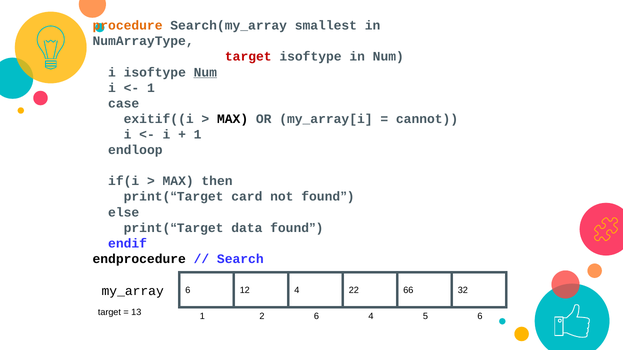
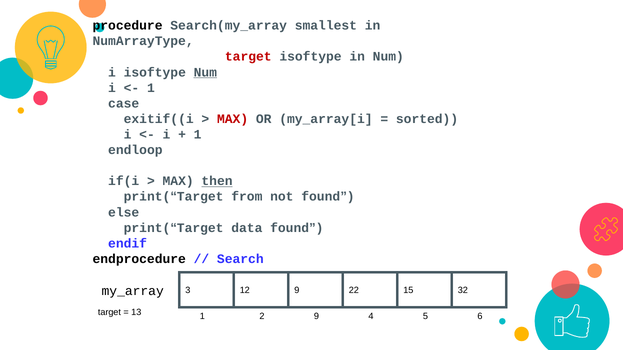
procedure colour: orange -> black (128, 26)
MAX colour: black -> red (233, 119)
cannot: cannot -> sorted (427, 119)
then underline: none -> present (217, 181)
card: card -> from (247, 197)
my_array 6: 6 -> 3 (188, 291)
12 4: 4 -> 9 (297, 291)
66: 66 -> 15 (408, 291)
2 6: 6 -> 9 (316, 317)
